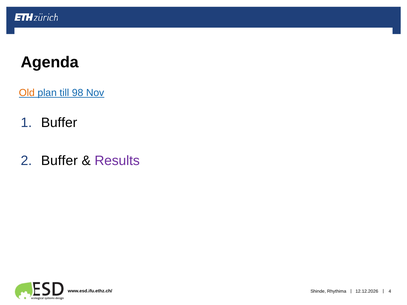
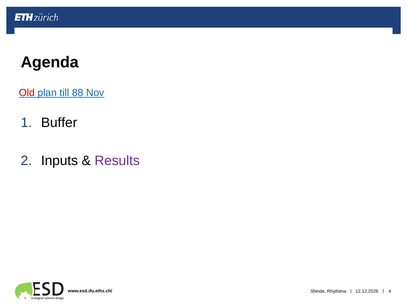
Old colour: orange -> red (27, 93)
98: 98 -> 88 (78, 93)
Buffer: Buffer -> Inputs (59, 161)
